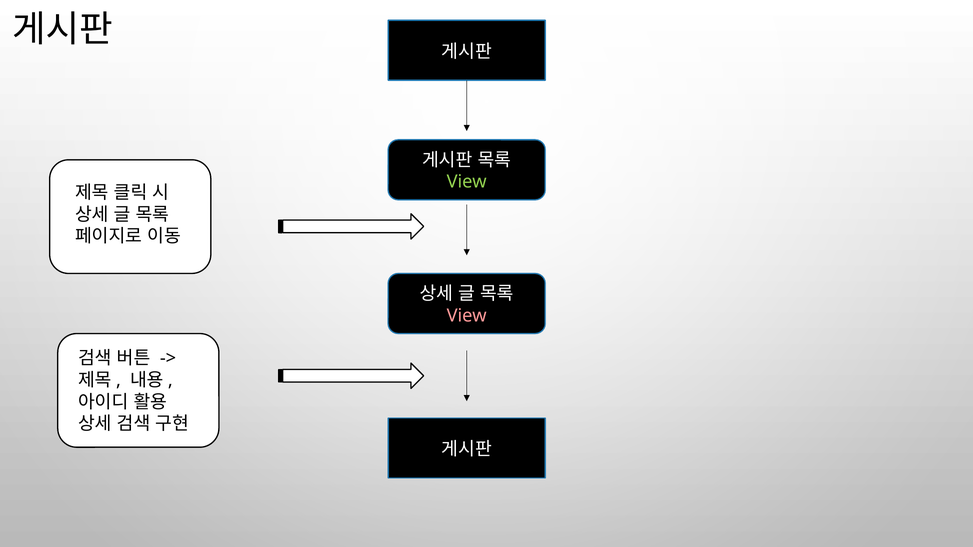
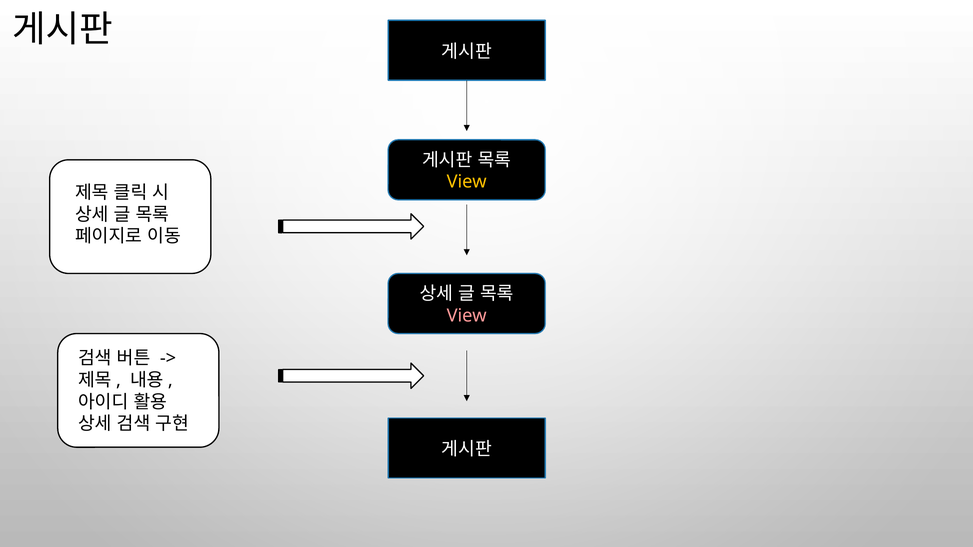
View colour: light green -> yellow (467, 182)
